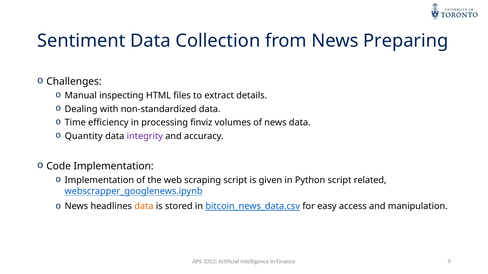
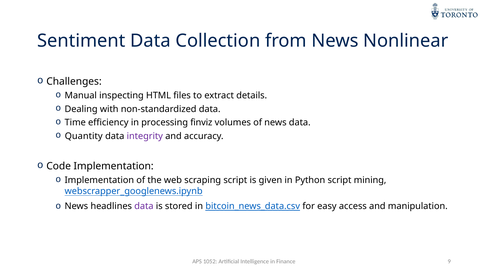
Preparing: Preparing -> Nonlinear (406, 41)
related: related -> mining (370, 181)
data colour: orange -> purple (144, 207)
